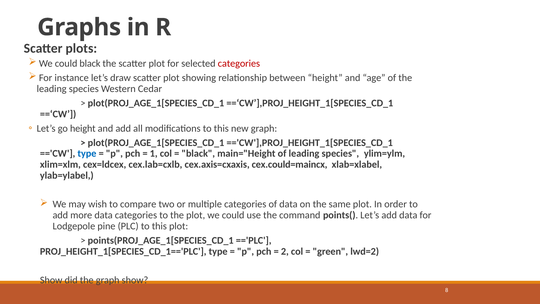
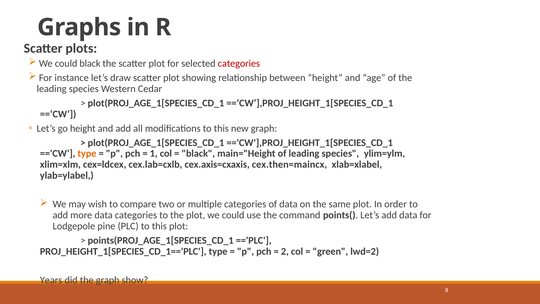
type colour: blue -> orange (87, 154)
cex.could=maincx: cex.could=maincx -> cex.then=maincx (289, 164)
Show: Show -> Years (51, 280)
